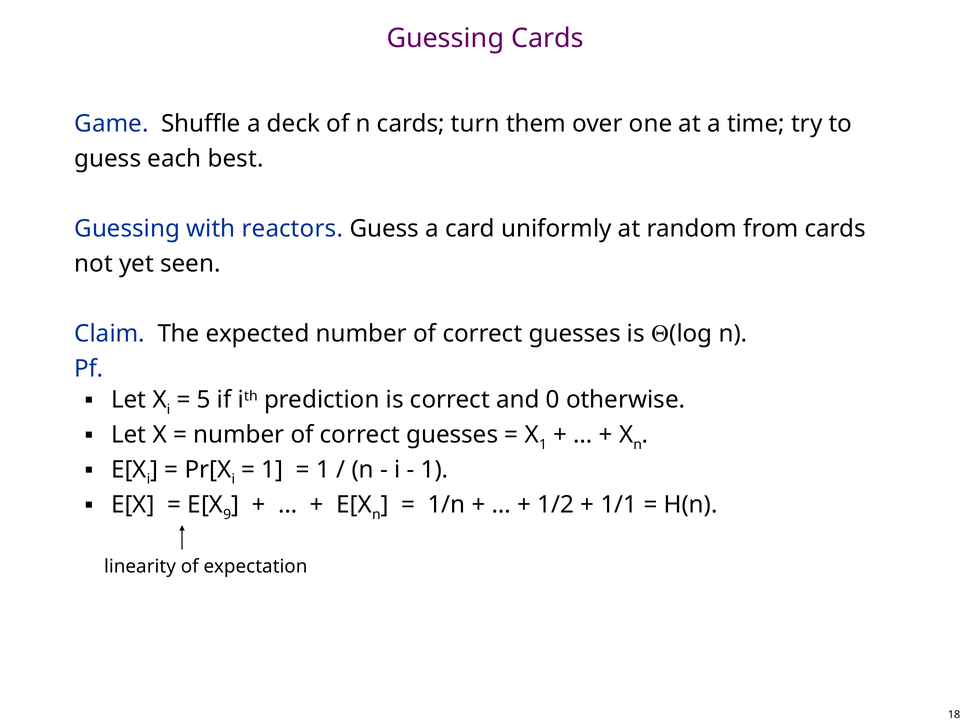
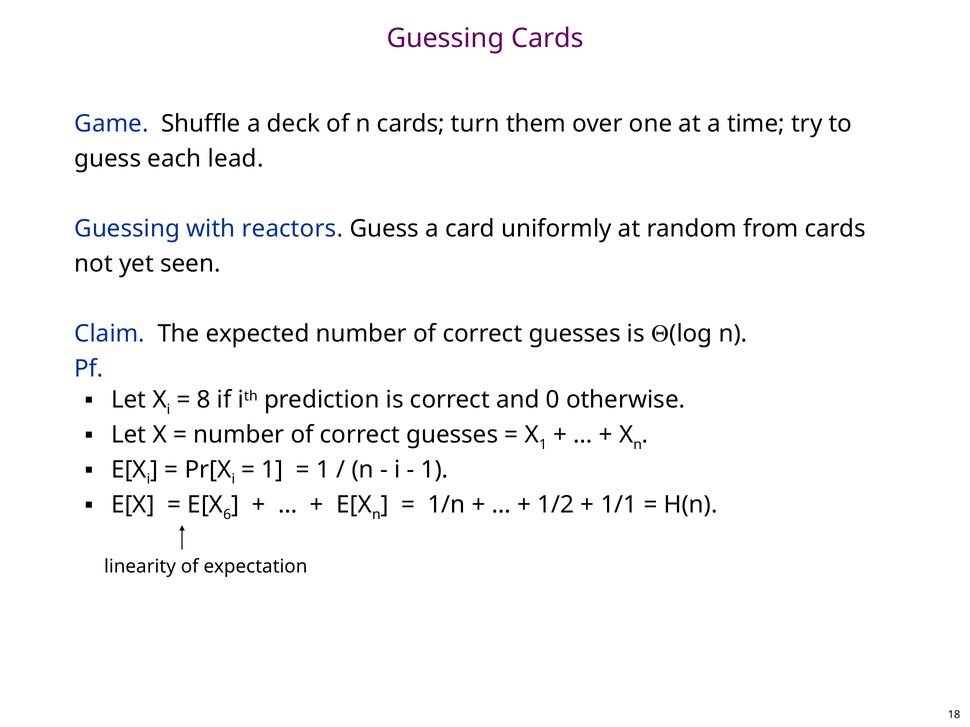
best: best -> lead (236, 159)
5: 5 -> 8 (204, 400)
9: 9 -> 6 (227, 515)
